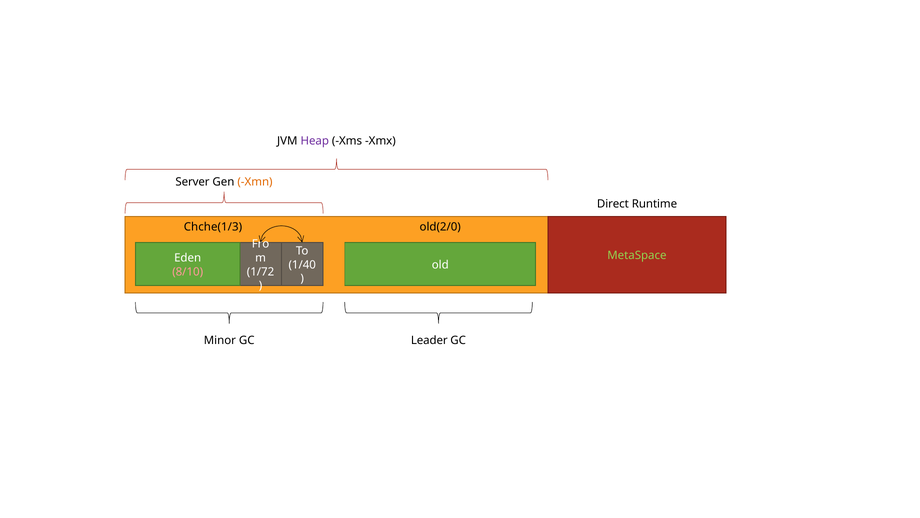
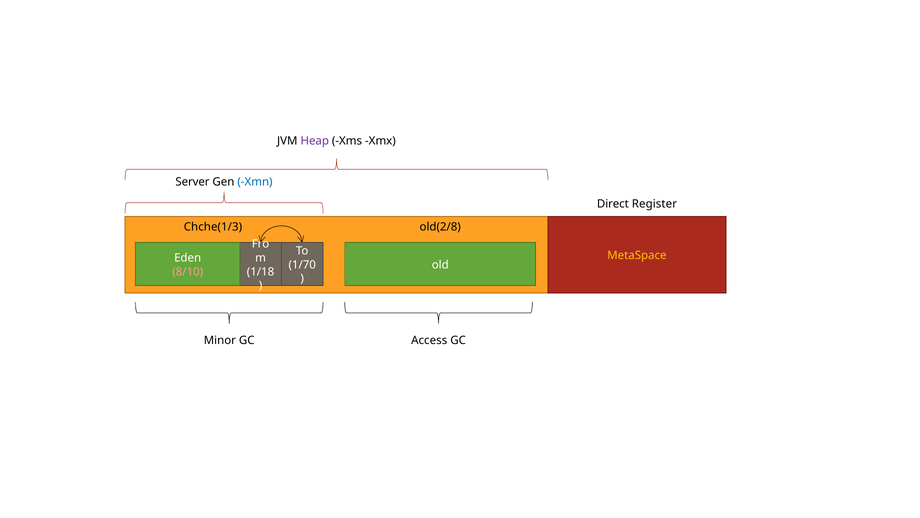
Xmn colour: orange -> blue (255, 182)
Runtime: Runtime -> Register (654, 204)
old(2/0: old(2/0 -> old(2/8 (440, 227)
MetaSpace colour: light green -> yellow (637, 255)
1/40: 1/40 -> 1/70 (302, 265)
1/72: 1/72 -> 1/18 (261, 271)
Leader: Leader -> Access (429, 340)
